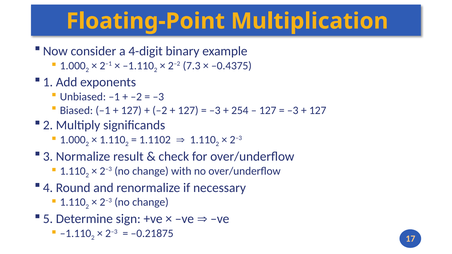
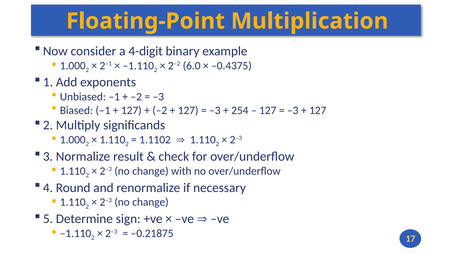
7.3: 7.3 -> 6.0 (192, 66)
